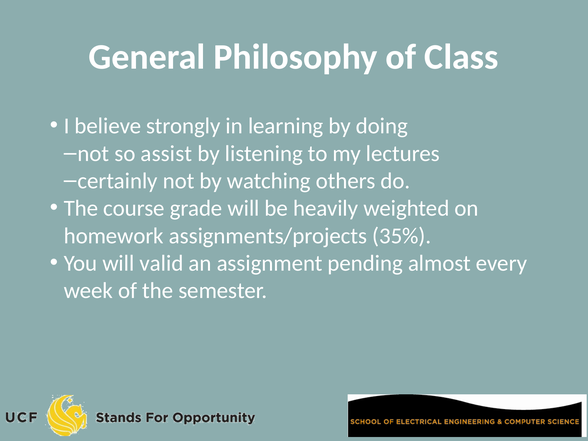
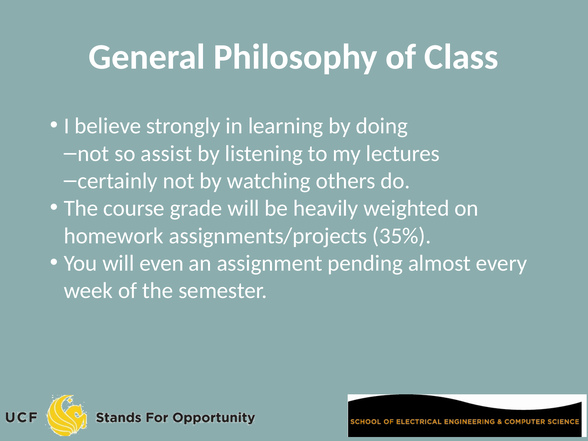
valid: valid -> even (162, 263)
